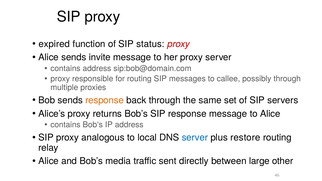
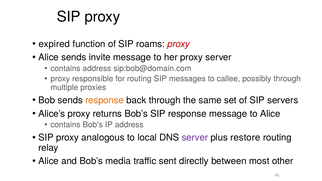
status: status -> roams (150, 44)
server colour: blue -> purple (195, 138)
large: large -> most (259, 161)
